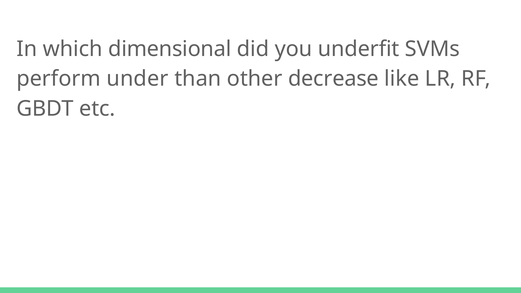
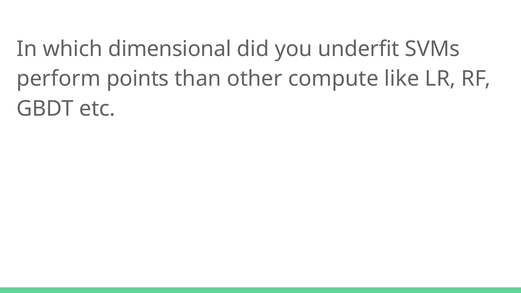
under: under -> points (138, 79)
decrease: decrease -> compute (333, 79)
